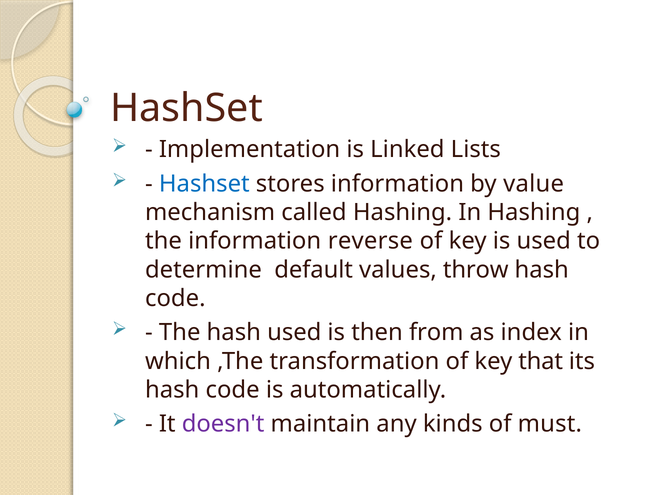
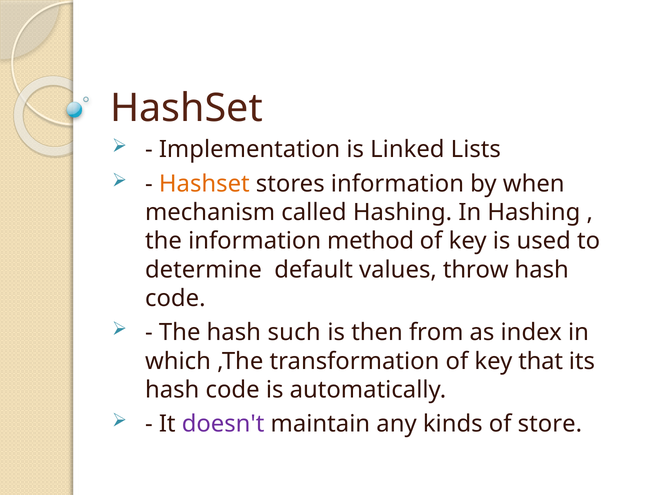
Hashset colour: blue -> orange (204, 184)
value: value -> when (534, 184)
reverse: reverse -> method (371, 241)
hash used: used -> such (294, 333)
must: must -> store (550, 425)
